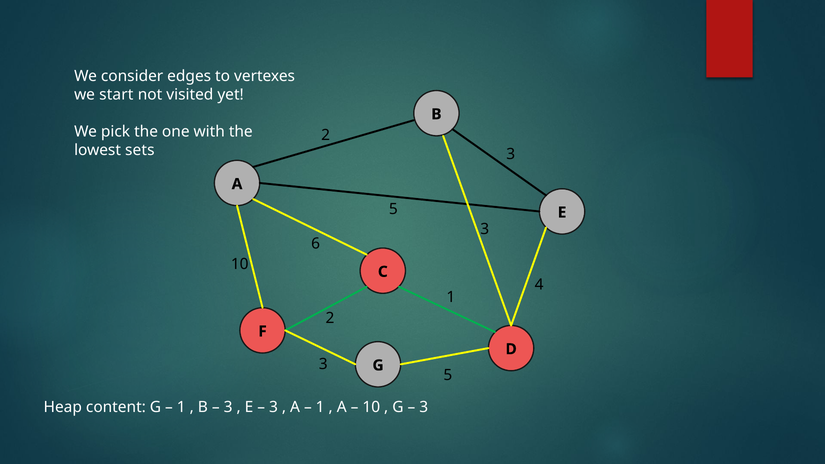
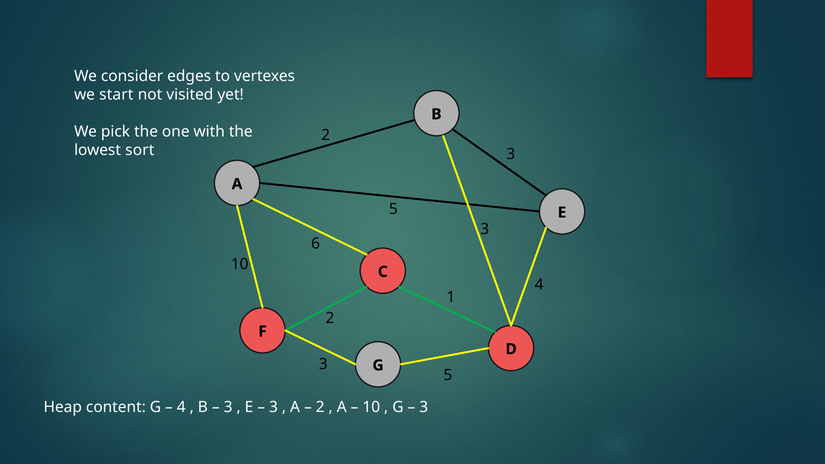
sets: sets -> sort (140, 150)
1: 1 -> 4 (181, 407)
1: 1 -> 2 (320, 407)
